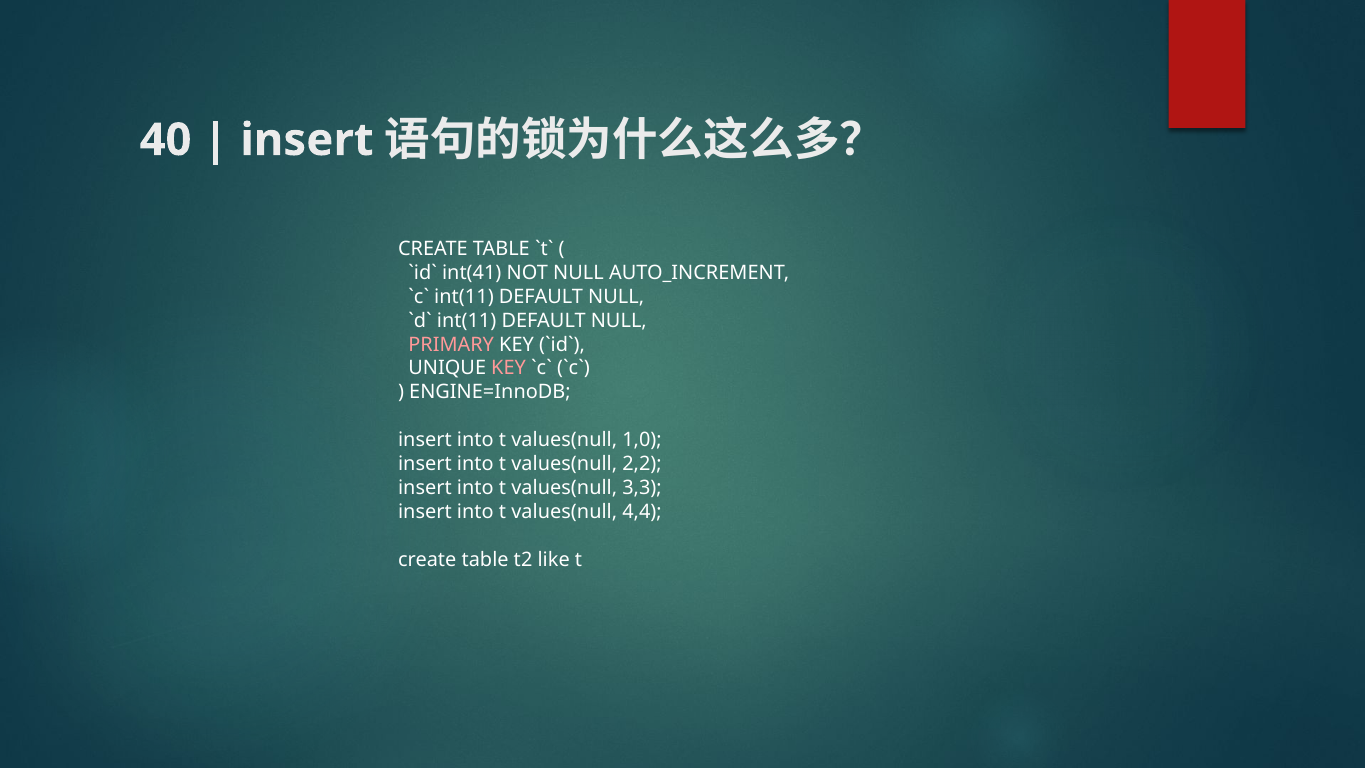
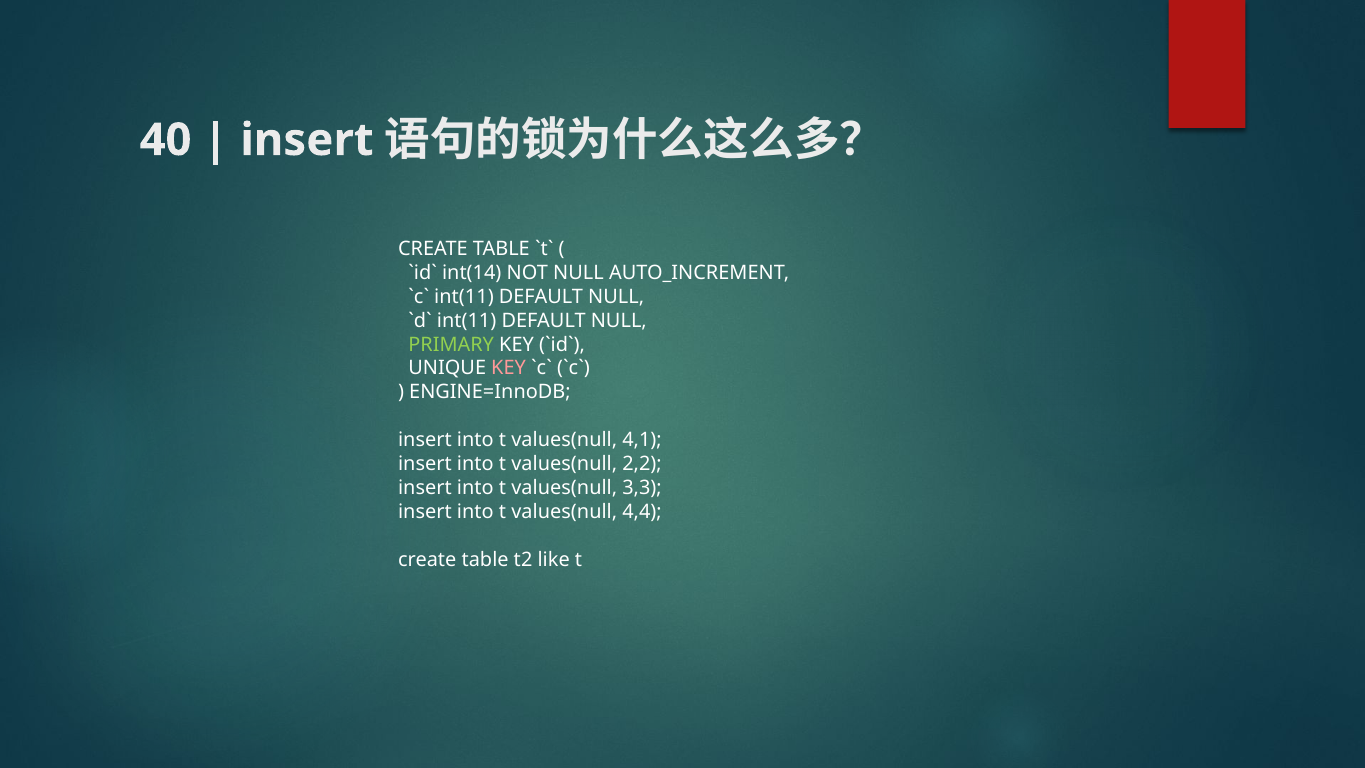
int(41: int(41 -> int(14 (472, 273)
PRIMARY colour: pink -> light green (451, 344)
1,0: 1,0 -> 4,1 (642, 440)
